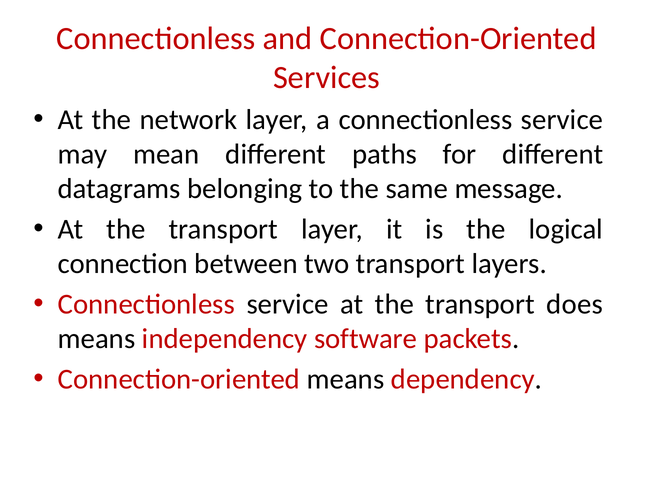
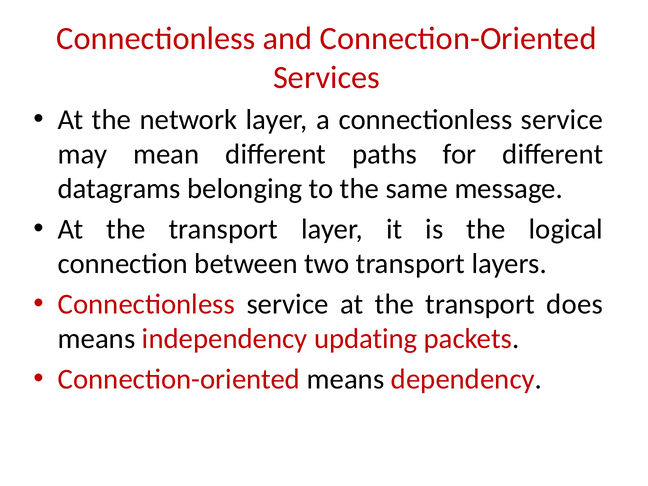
software: software -> updating (366, 339)
